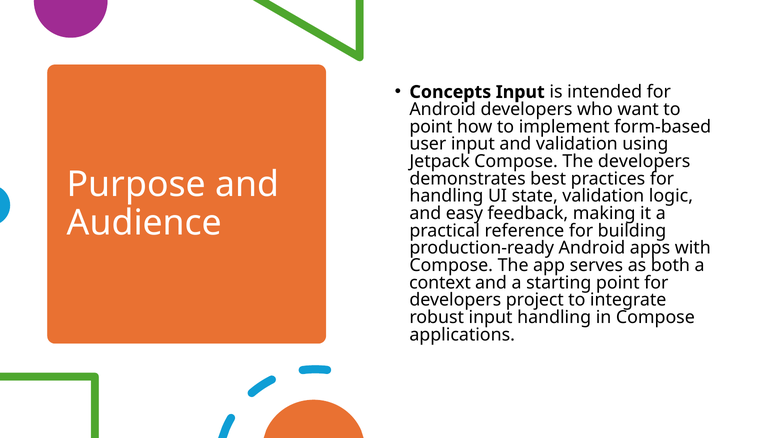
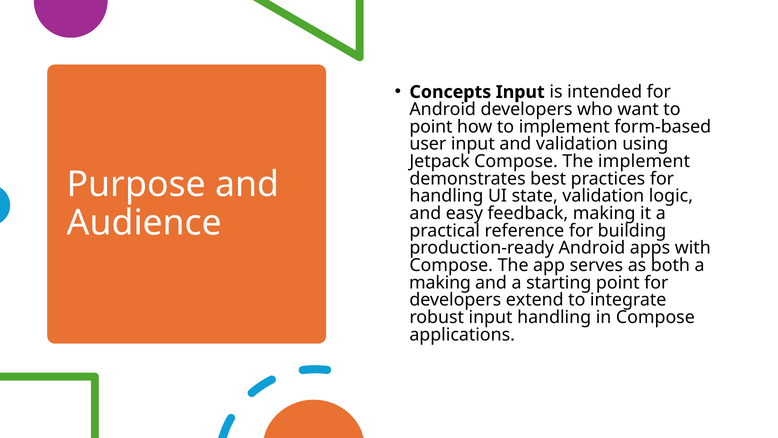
The developers: developers -> implement (644, 161)
context: context -> making (440, 282)
project: project -> extend (535, 300)
